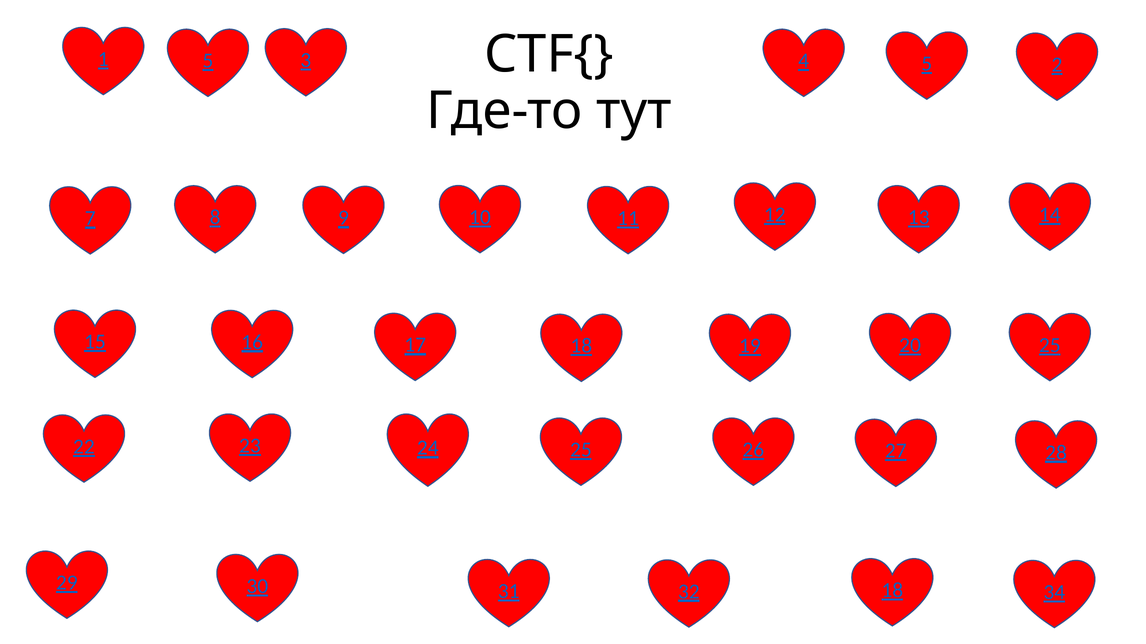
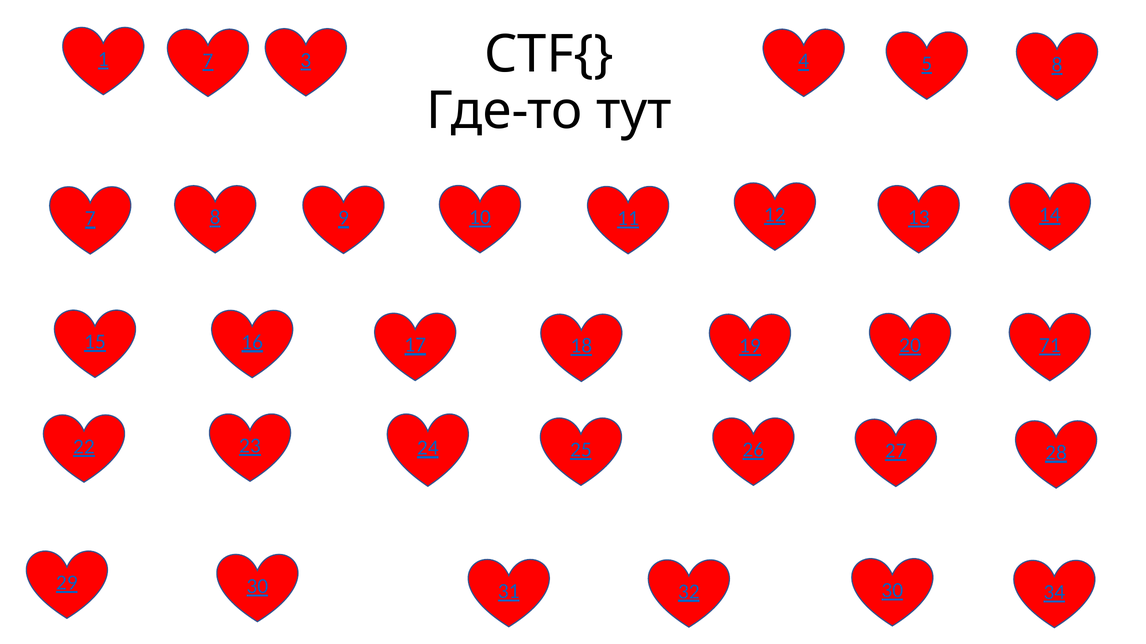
1 5: 5 -> 7 (208, 61)
4 2: 2 -> 8 (1057, 65)
20 25: 25 -> 71 (1050, 345)
32 18: 18 -> 30 (892, 591)
